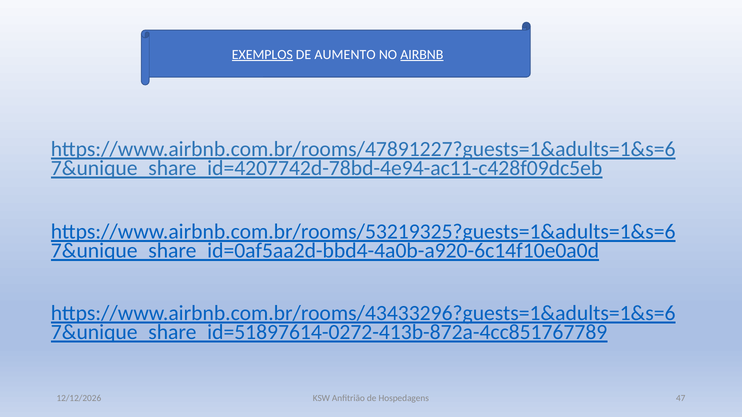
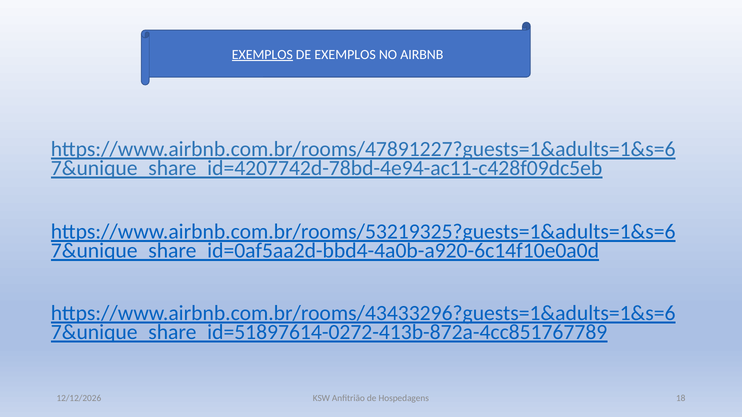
DE AUMENTO: AUMENTO -> EXEMPLOS (345, 55)
AIRBNB underline: present -> none (422, 55)
47: 47 -> 18 (681, 398)
